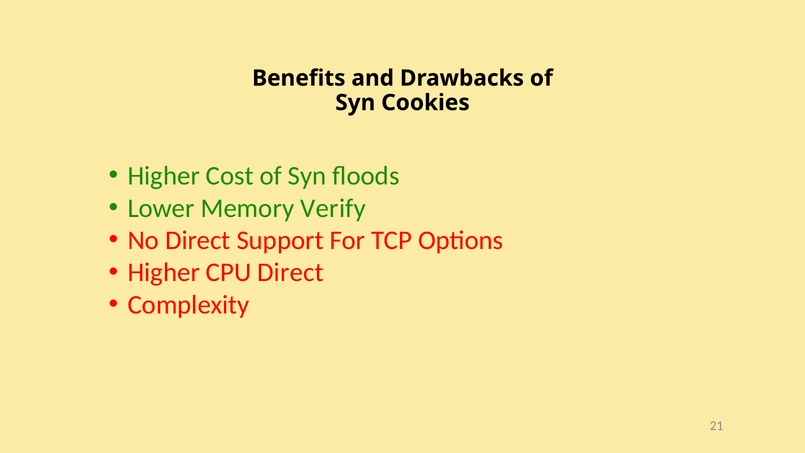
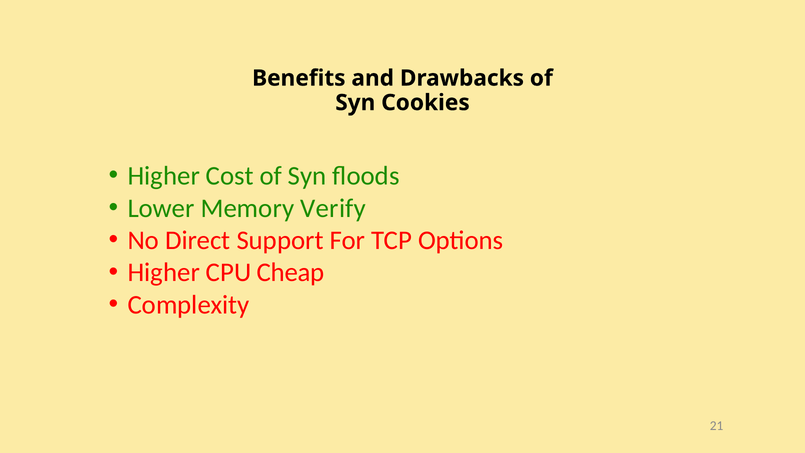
CPU Direct: Direct -> Cheap (291, 272)
